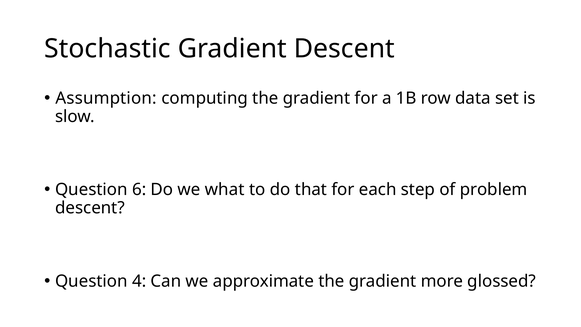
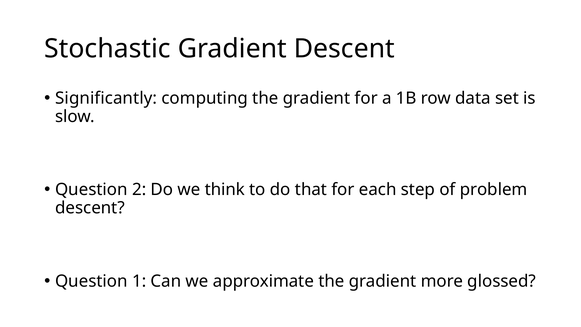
Assumption: Assumption -> Significantly (106, 98)
6: 6 -> 2 (139, 190)
what: what -> think (225, 190)
4: 4 -> 1 (139, 281)
